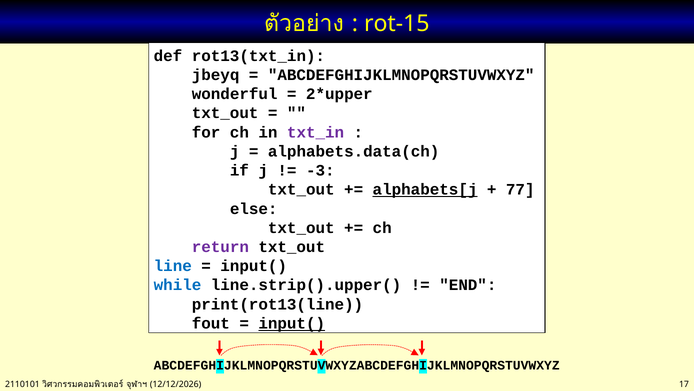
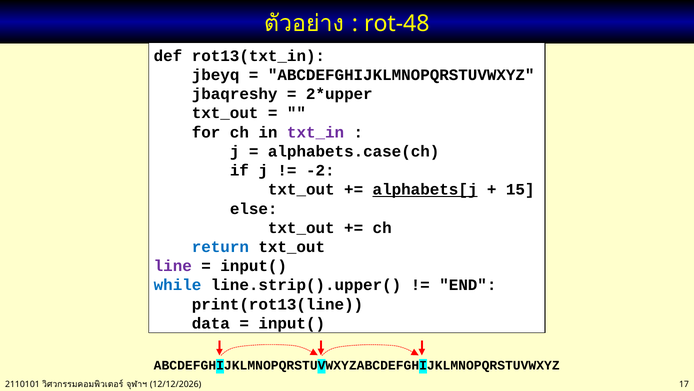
rot-15: rot-15 -> rot-48 (397, 23)
wonderful: wonderful -> jbaqreshy (235, 94)
alphabets.data(ch: alphabets.data(ch -> alphabets.case(ch (354, 151)
-3: -3 -> -2 (320, 170)
77: 77 -> 15 (520, 189)
return colour: purple -> blue (220, 247)
line colour: blue -> purple (173, 266)
fout: fout -> data (211, 323)
input( underline: present -> none (292, 323)
